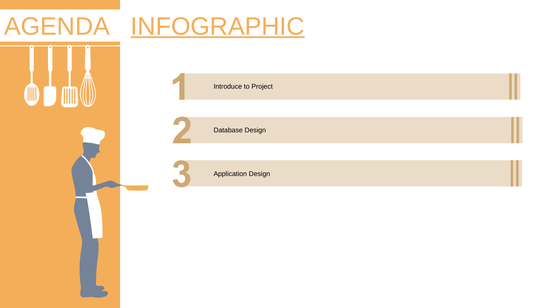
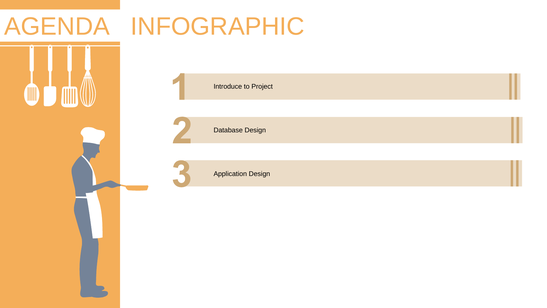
INFOGRAPHIC underline: present -> none (218, 26)
